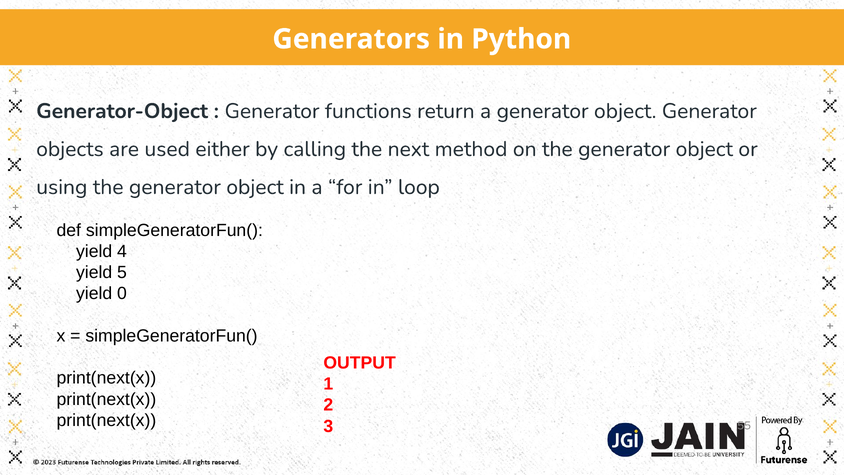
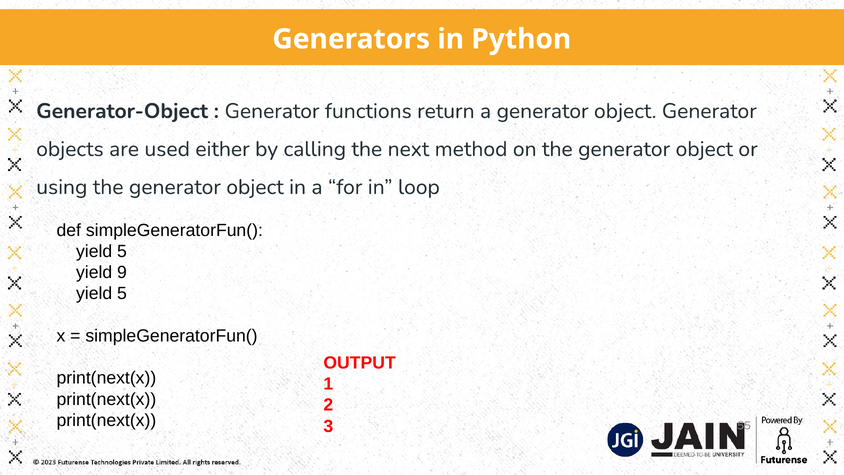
4: 4 -> 5 (122, 251)
5: 5 -> 9 (122, 272)
0: 0 -> 5 (122, 293)
